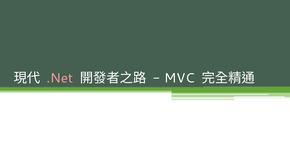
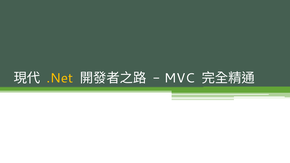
.Net colour: pink -> yellow (60, 78)
